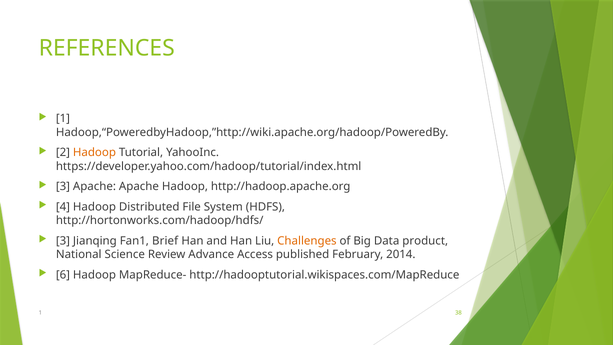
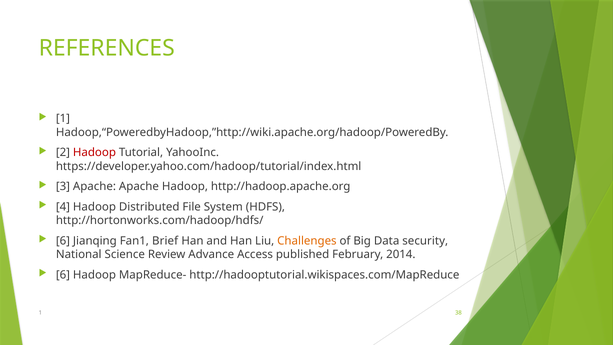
Hadoop colour: orange -> red (94, 153)
3: 3 -> 6 (63, 241)
product: product -> security (425, 241)
